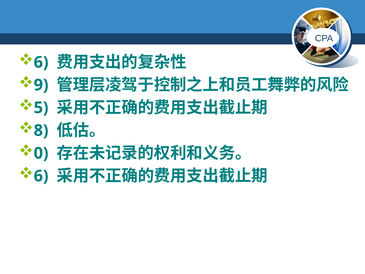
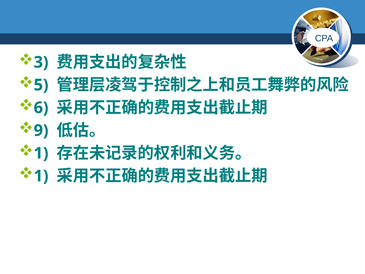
6: 6 -> 3 (41, 62)
9: 9 -> 5 (41, 85)
5: 5 -> 6 (41, 108)
8: 8 -> 9 (41, 130)
0: 0 -> 1 (41, 153)
6: 6 -> 1 (41, 176)
